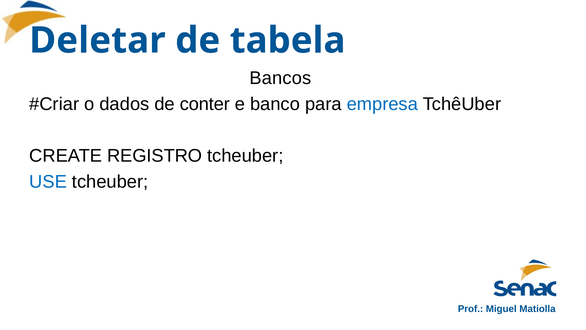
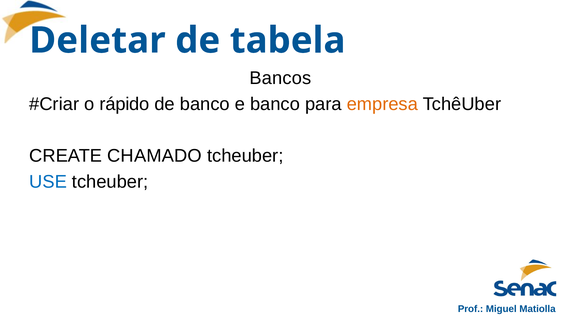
dados: dados -> rápido (124, 104)
de conter: conter -> banco (205, 104)
empresa colour: blue -> orange (382, 104)
REGISTRO: REGISTRO -> CHAMADO (155, 156)
